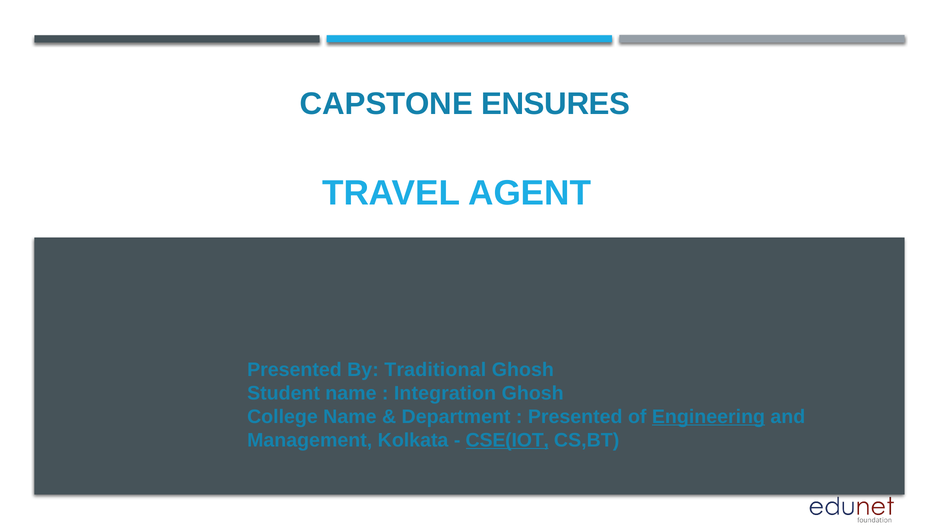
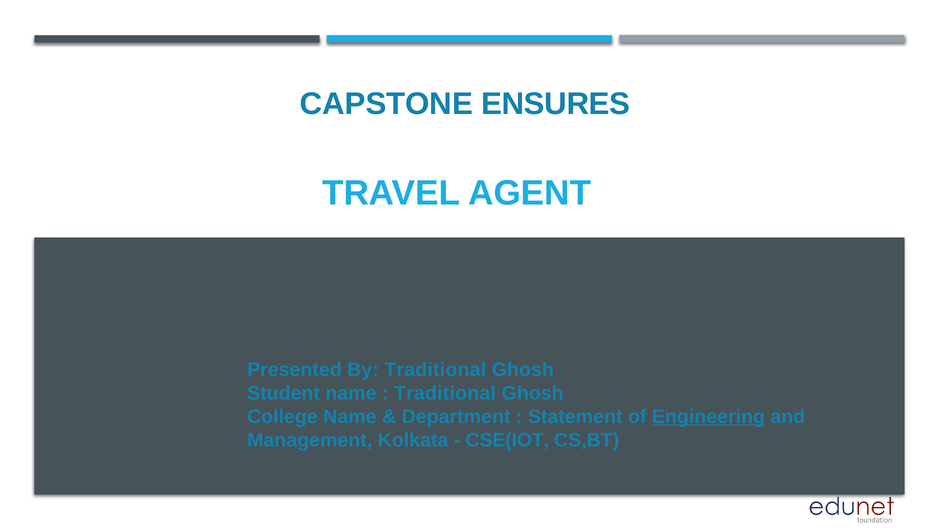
Integration: Integration -> Traditional (445, 393)
Presented: Presented -> Statement (575, 417)
CSE(IOT underline: present -> none (507, 440)
